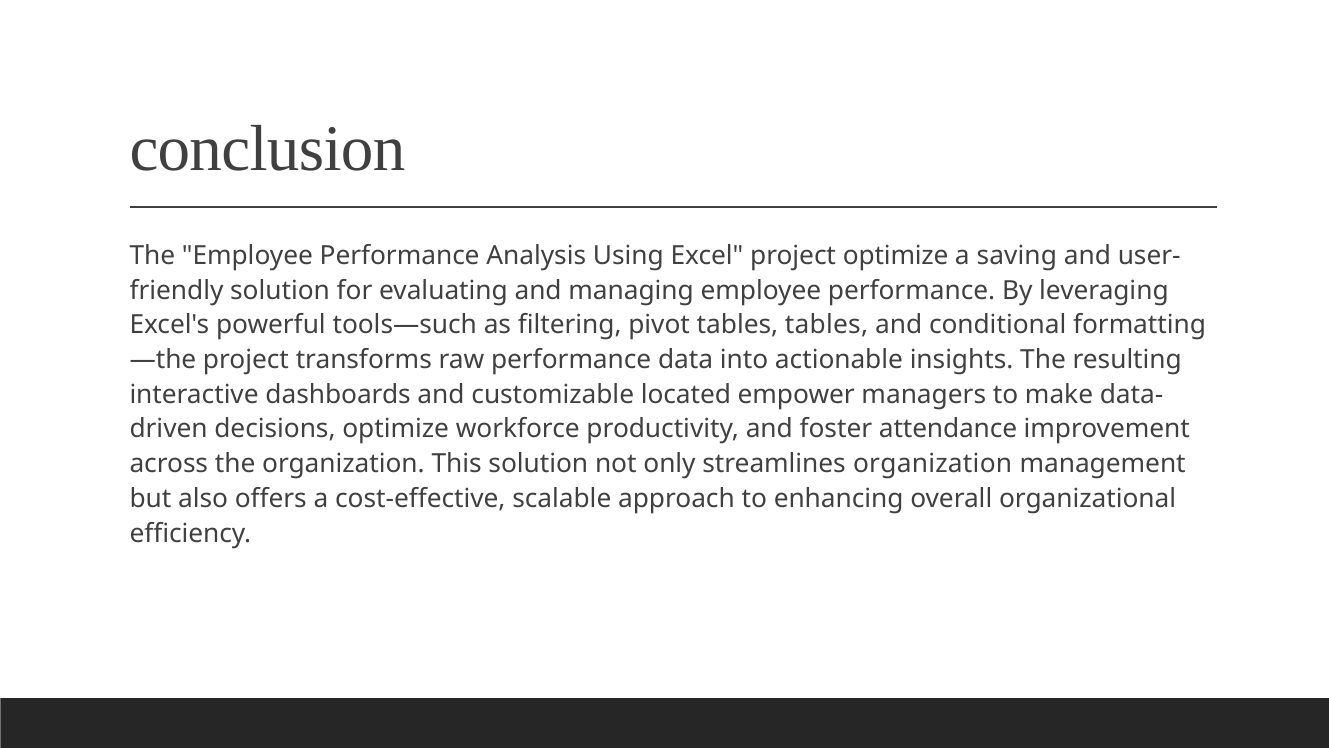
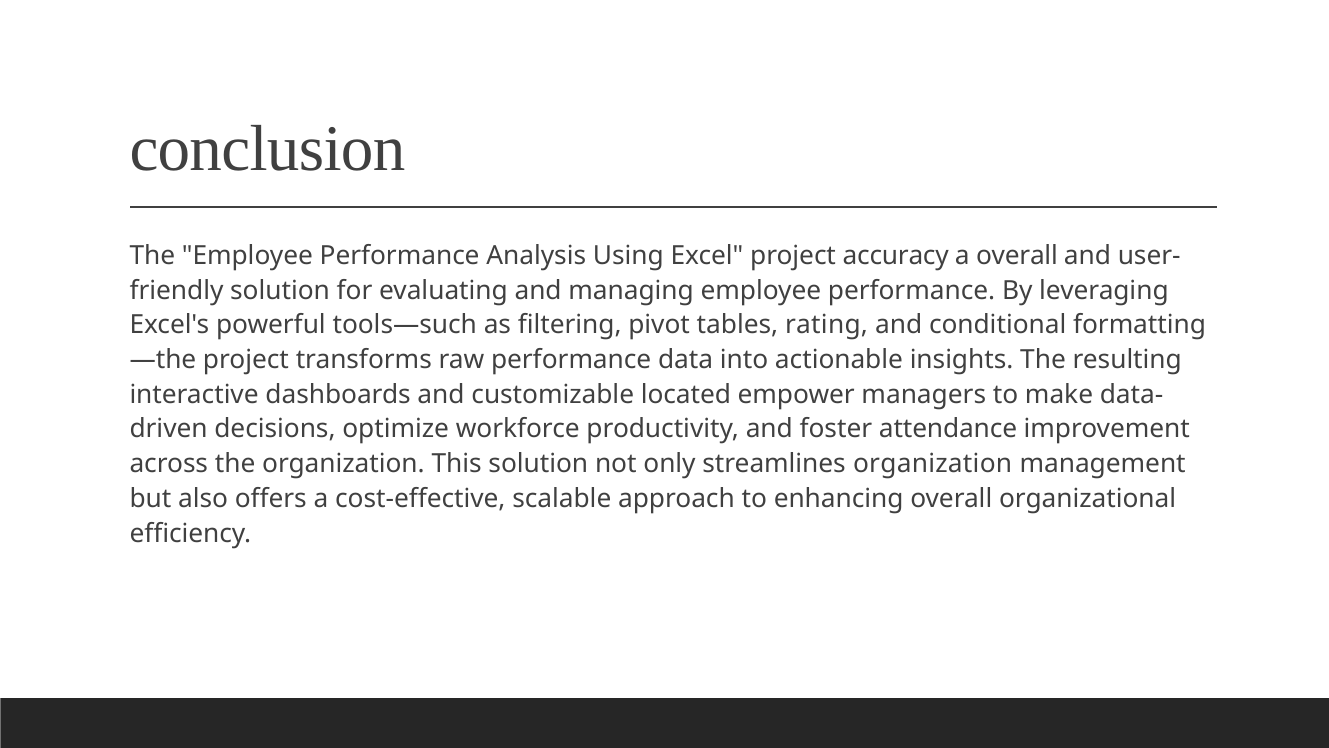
project optimize: optimize -> accuracy (896, 256)
a saving: saving -> overall (1017, 256)
tables tables: tables -> rating (827, 325)
